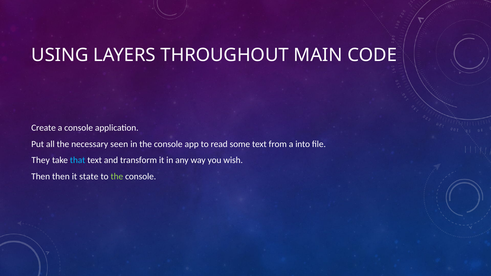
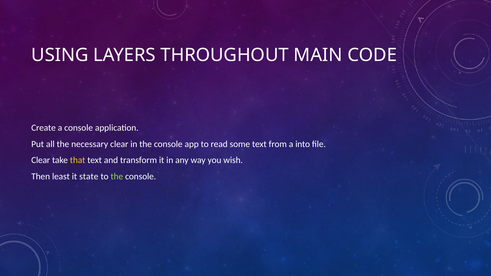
necessary seen: seen -> clear (119, 144)
They: They -> Clear (41, 160)
that colour: light blue -> yellow (78, 160)
Then then: then -> least (61, 177)
